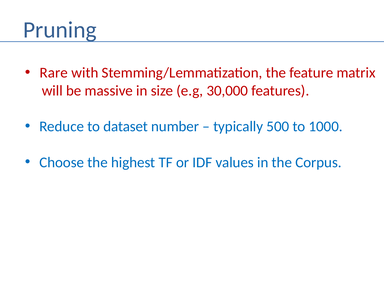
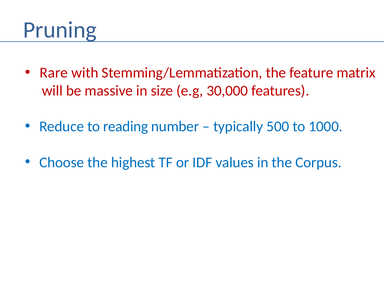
dataset: dataset -> reading (126, 126)
